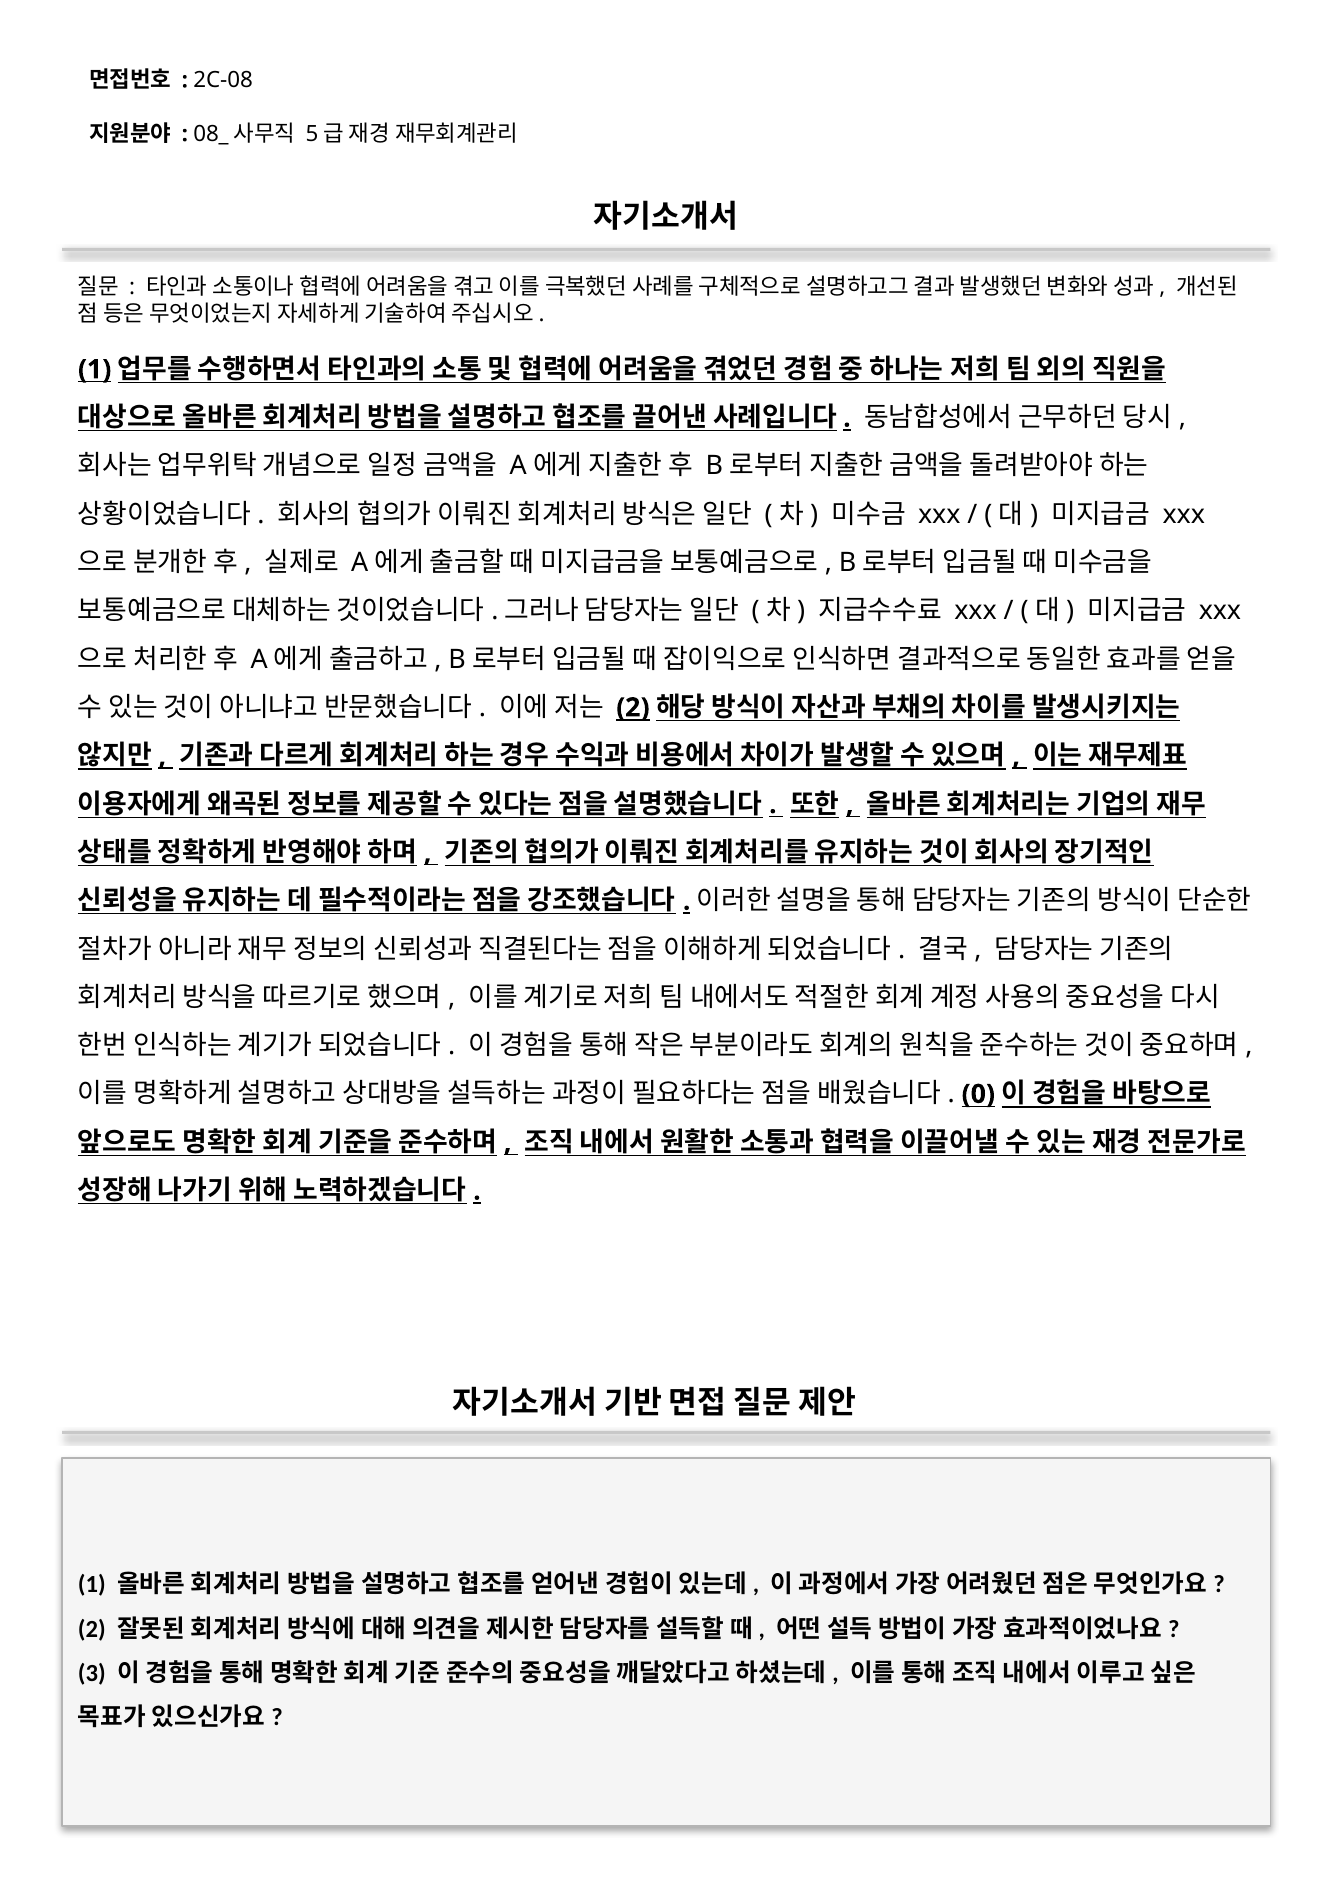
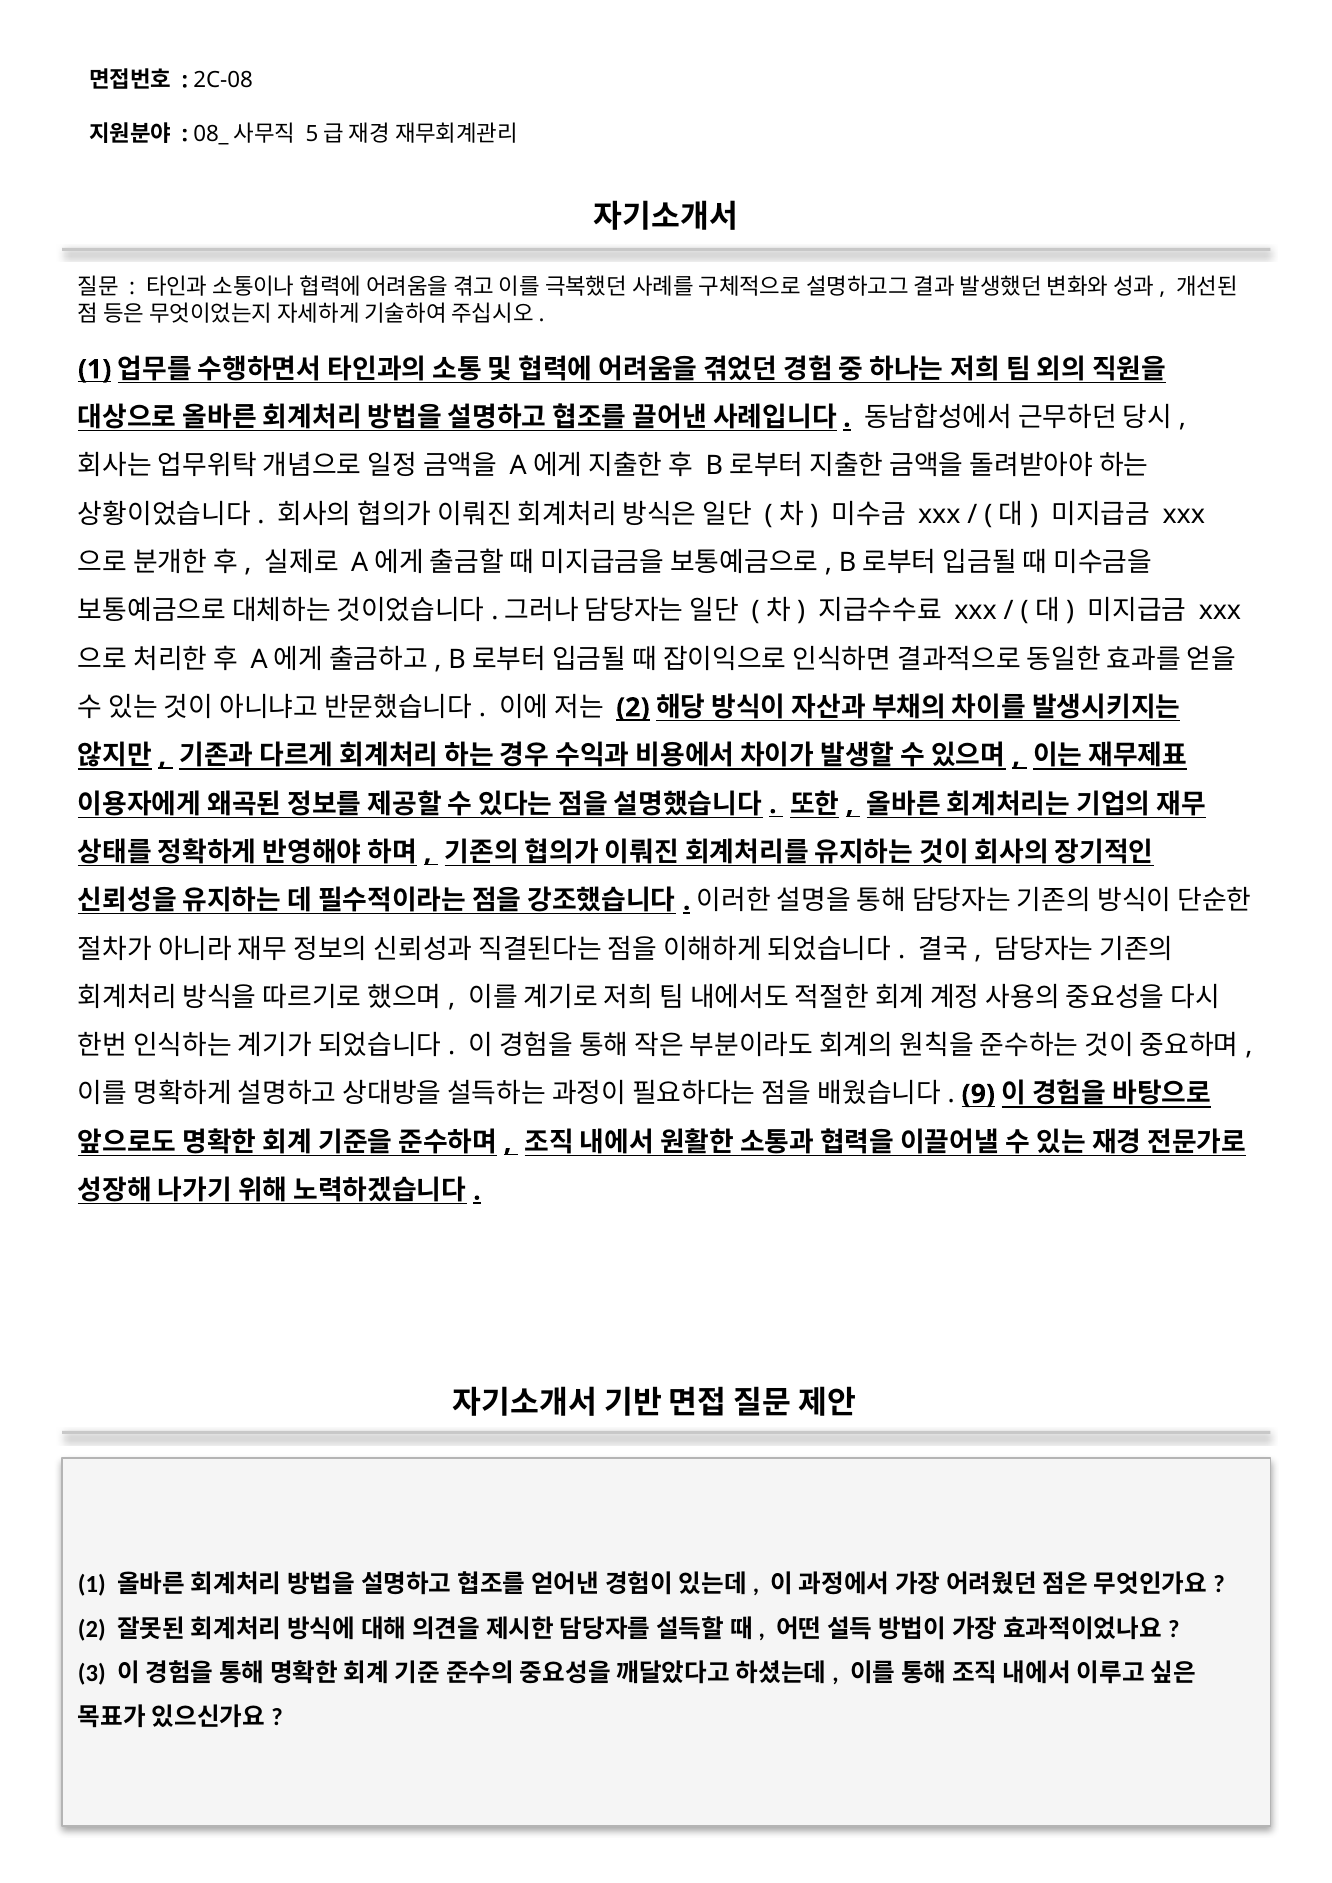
0: 0 -> 9 (978, 1095)
